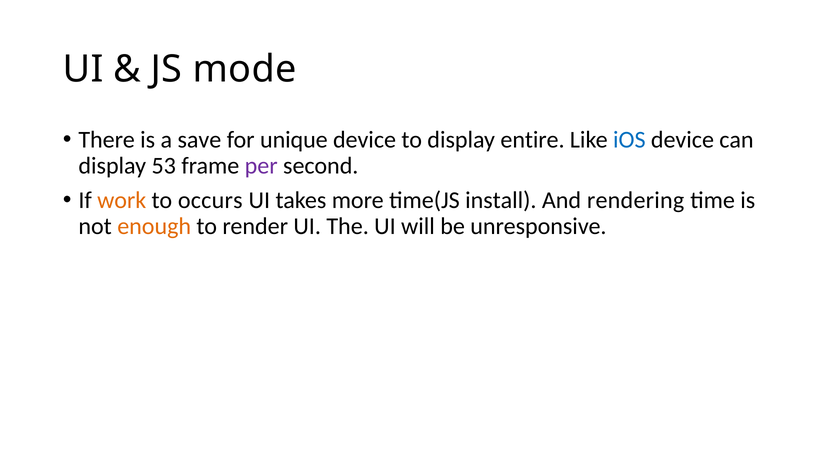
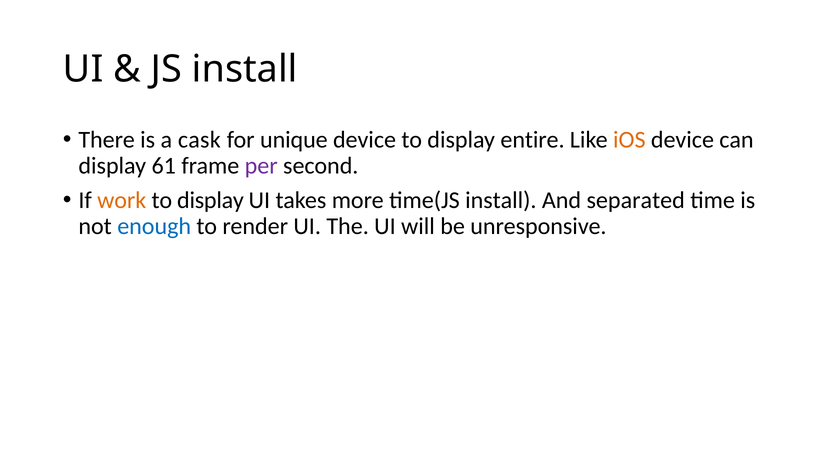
JS mode: mode -> install (245, 69)
save: save -> cask (199, 140)
iOS colour: blue -> orange (629, 140)
53: 53 -> 61 (164, 166)
occurs: occurs -> display (210, 200)
rendering: rendering -> separated (636, 200)
enough colour: orange -> blue (154, 226)
